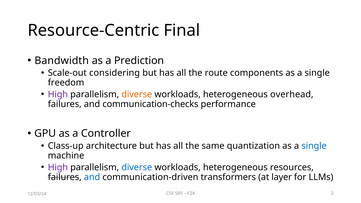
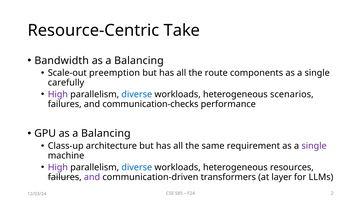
Final: Final -> Take (182, 30)
Prediction: Prediction -> Balancing (139, 61)
considering: considering -> preemption (115, 73)
freedom: freedom -> carefully (66, 83)
diverse colour: orange -> blue (137, 94)
overhead: overhead -> scenarios (292, 94)
GPU as a Controller: Controller -> Balancing (106, 134)
quantization: quantization -> requirement (253, 146)
single colour: blue -> purple (314, 146)
and colour: blue -> purple (92, 177)
